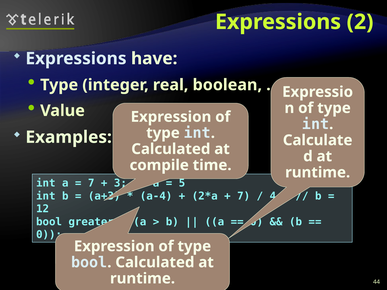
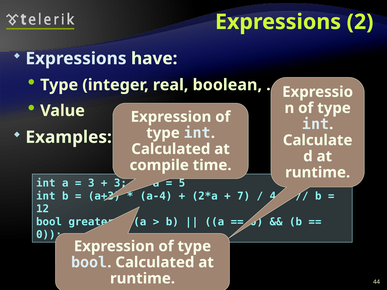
7: 7 -> 3 (91, 183)
